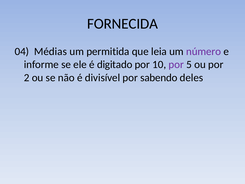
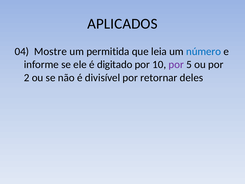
FORNECIDA: FORNECIDA -> APLICADOS (122, 24)
Médias: Médias -> Mostre (50, 51)
número colour: purple -> blue (204, 51)
sabendo: sabendo -> retornar (159, 78)
